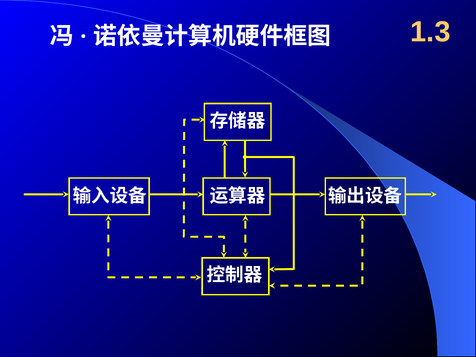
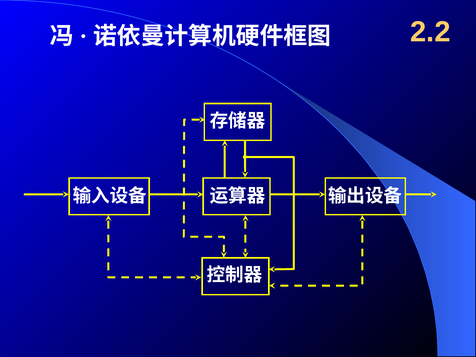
1.3: 1.3 -> 2.2 (430, 32)
